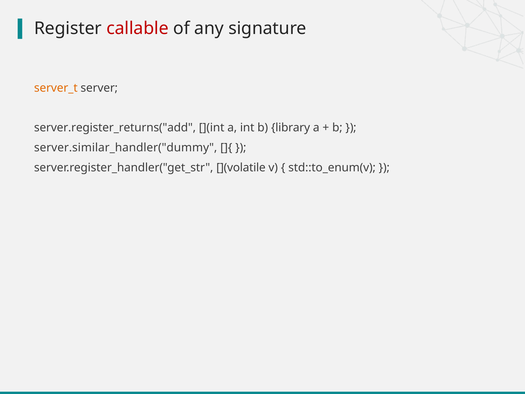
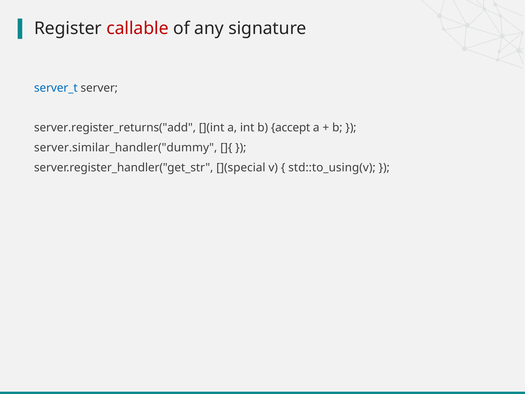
server_t colour: orange -> blue (56, 88)
library: library -> accept (291, 128)
](volatile: ](volatile -> ](special (241, 167)
std::to_enum(v: std::to_enum(v -> std::to_using(v (332, 167)
